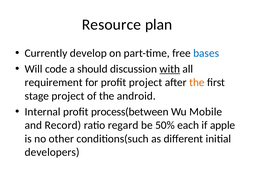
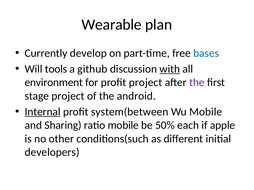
Resource: Resource -> Wearable (112, 25)
code: code -> tools (56, 69)
should: should -> github (92, 69)
requirement: requirement -> environment (54, 83)
the colour: orange -> purple (197, 83)
Internal underline: none -> present (43, 112)
process(between: process(between -> system(between (130, 112)
Record: Record -> Sharing (63, 126)
ratio regard: regard -> mobile (123, 126)
